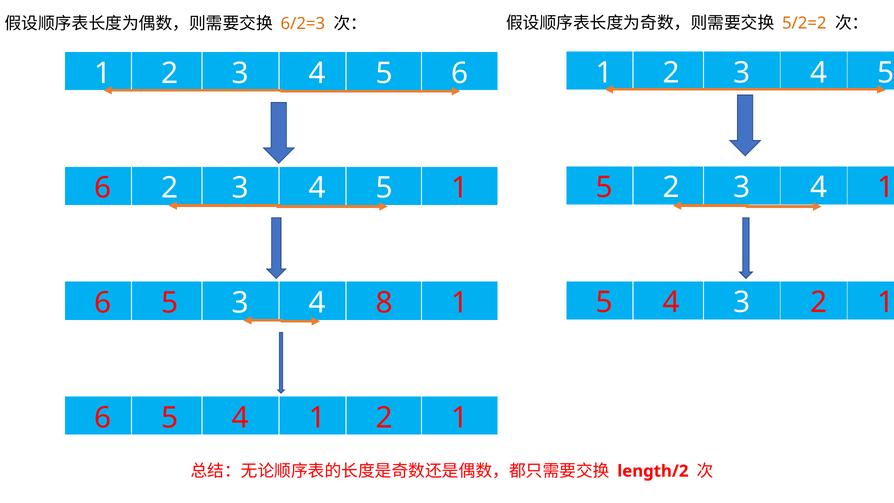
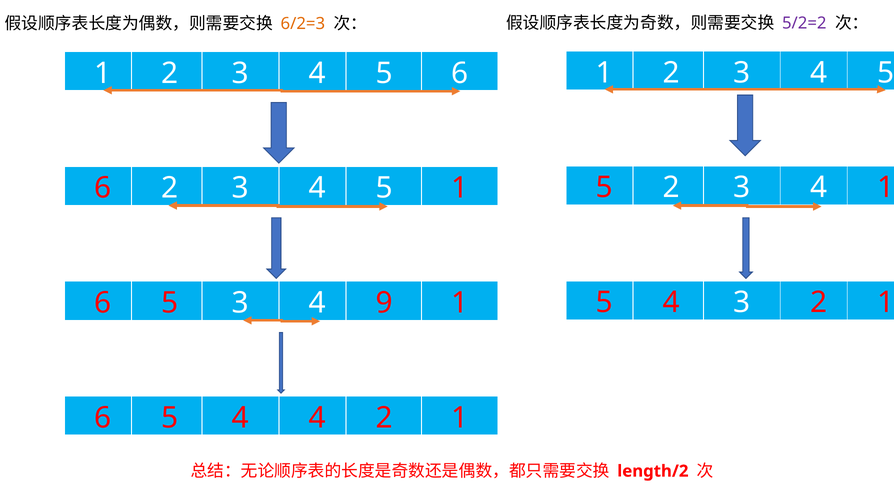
5/2=2 colour: orange -> purple (804, 23)
8: 8 -> 9 (384, 303)
5 4 1: 1 -> 4 (317, 418)
